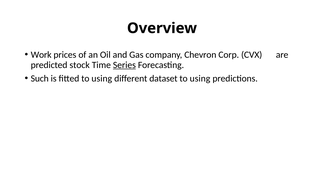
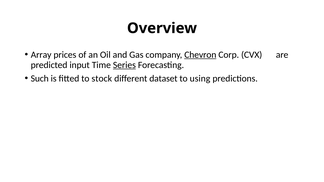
Work: Work -> Array (41, 55)
Chevron underline: none -> present (200, 55)
stock: stock -> input (80, 65)
fitted to using: using -> stock (102, 79)
